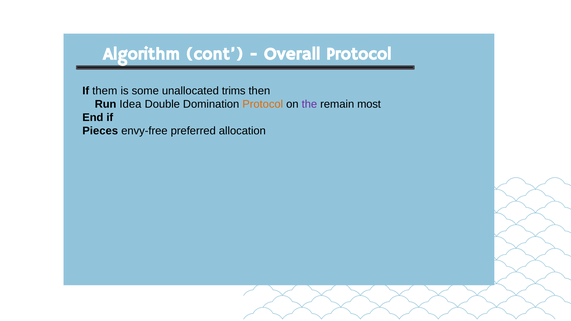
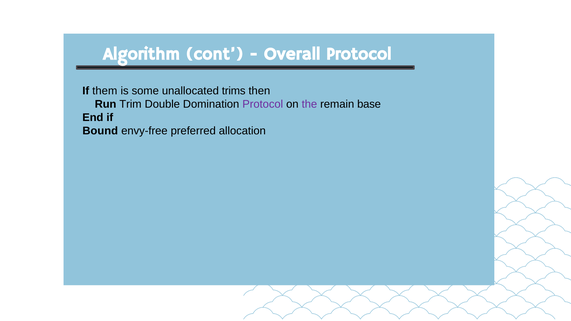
Idea: Idea -> Trim (130, 104)
Protocol colour: orange -> purple (263, 104)
most: most -> base (369, 104)
Pieces: Pieces -> Bound (100, 131)
